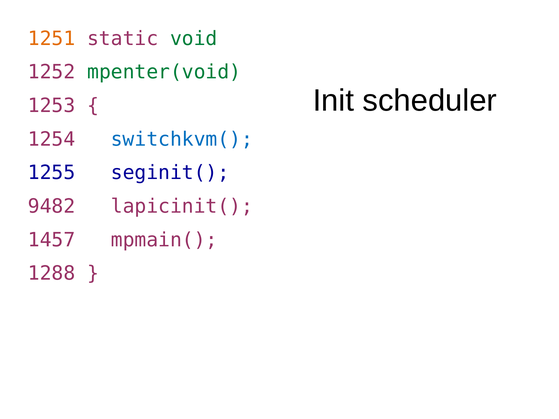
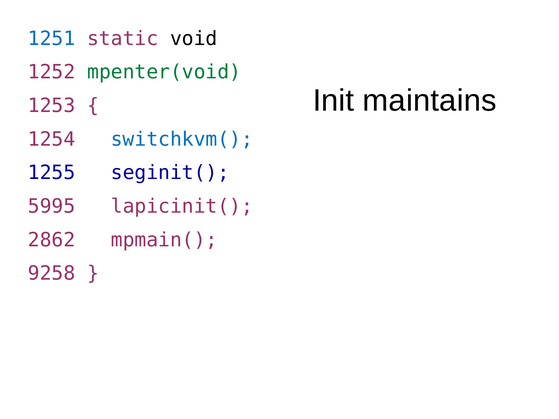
1251 colour: orange -> blue (52, 39)
void colour: green -> black (194, 39)
scheduler: scheduler -> maintains (430, 101)
9482: 9482 -> 5995 (52, 206)
1457: 1457 -> 2862 (52, 240)
1288: 1288 -> 9258 (52, 274)
